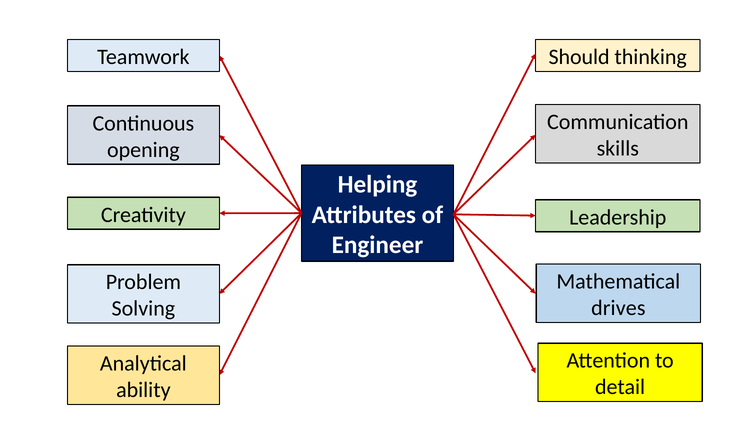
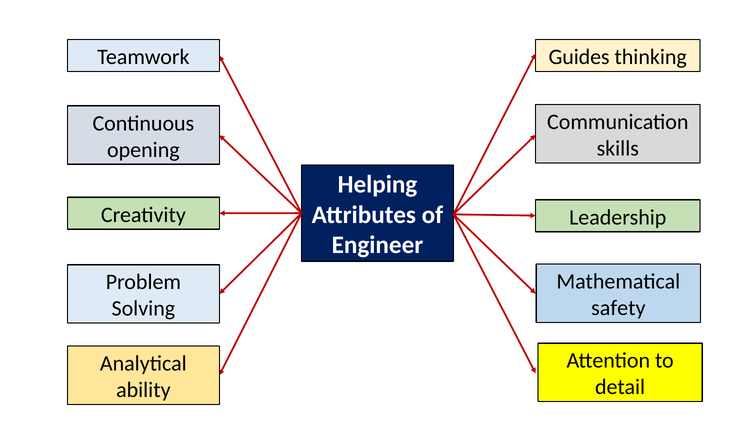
Should: Should -> Guides (579, 57)
drives: drives -> safety (618, 308)
